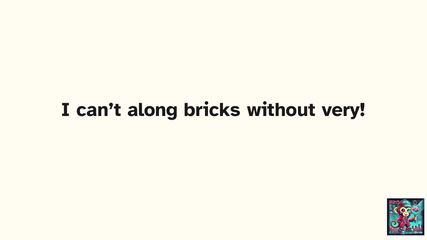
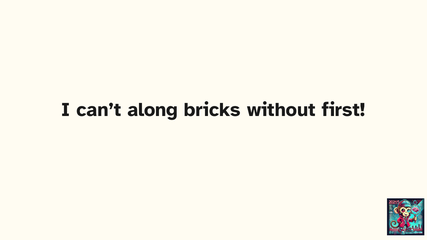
very: very -> first (344, 110)
